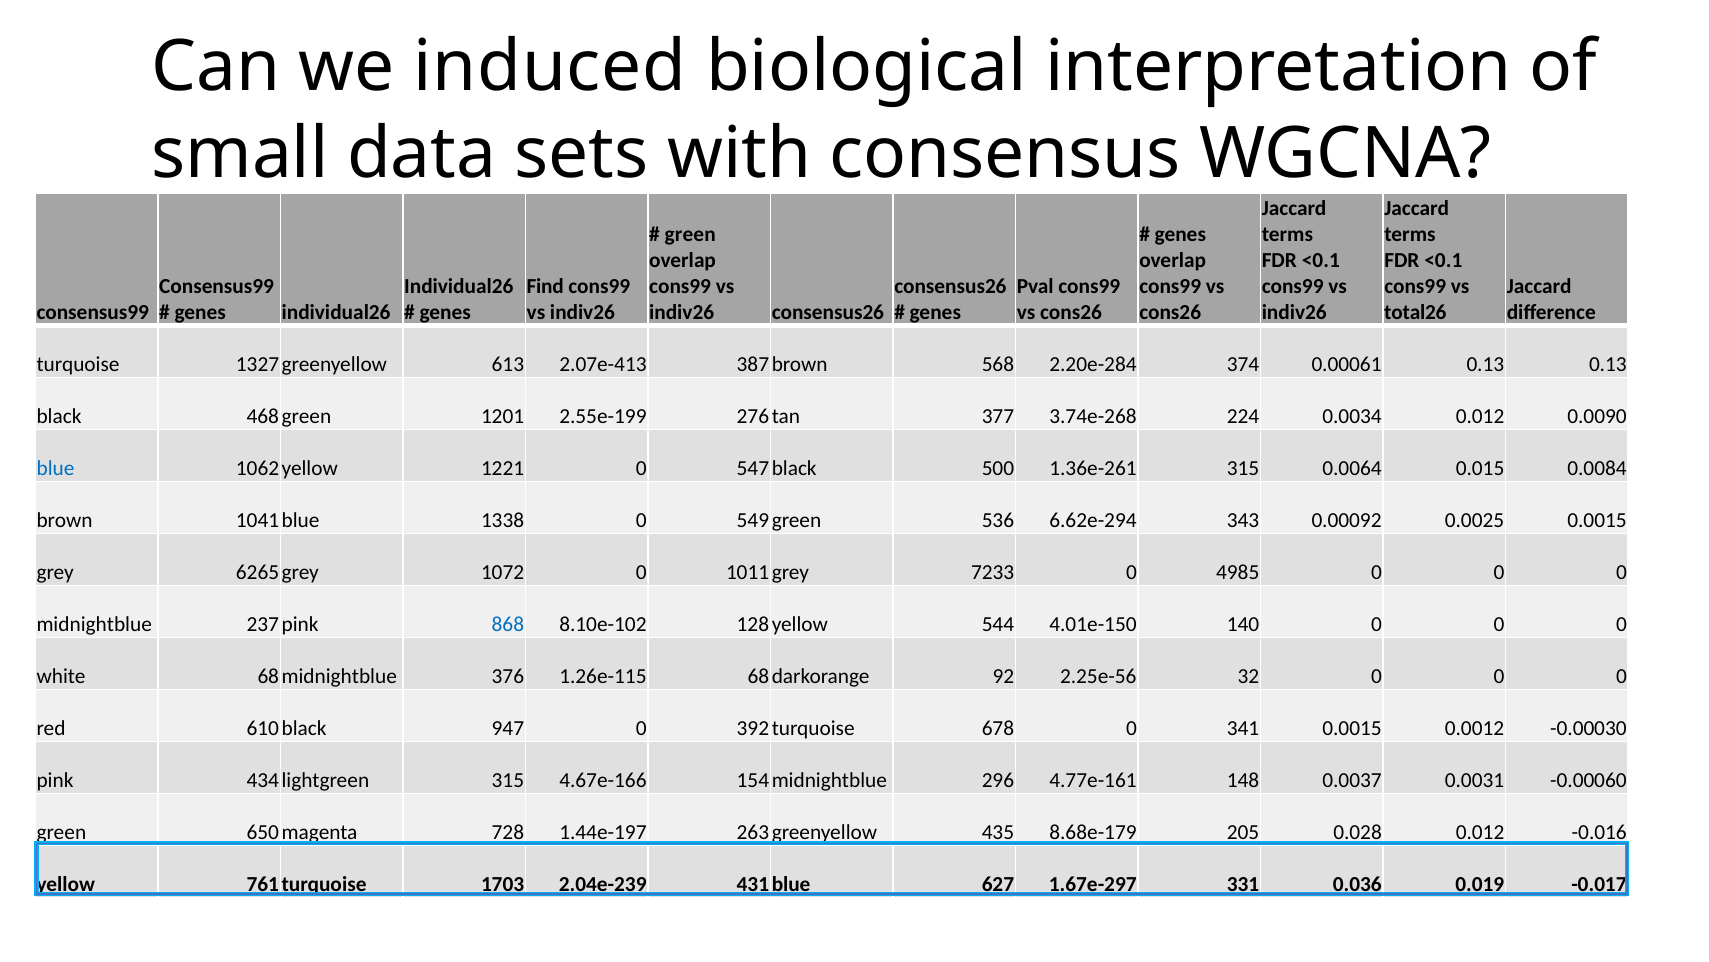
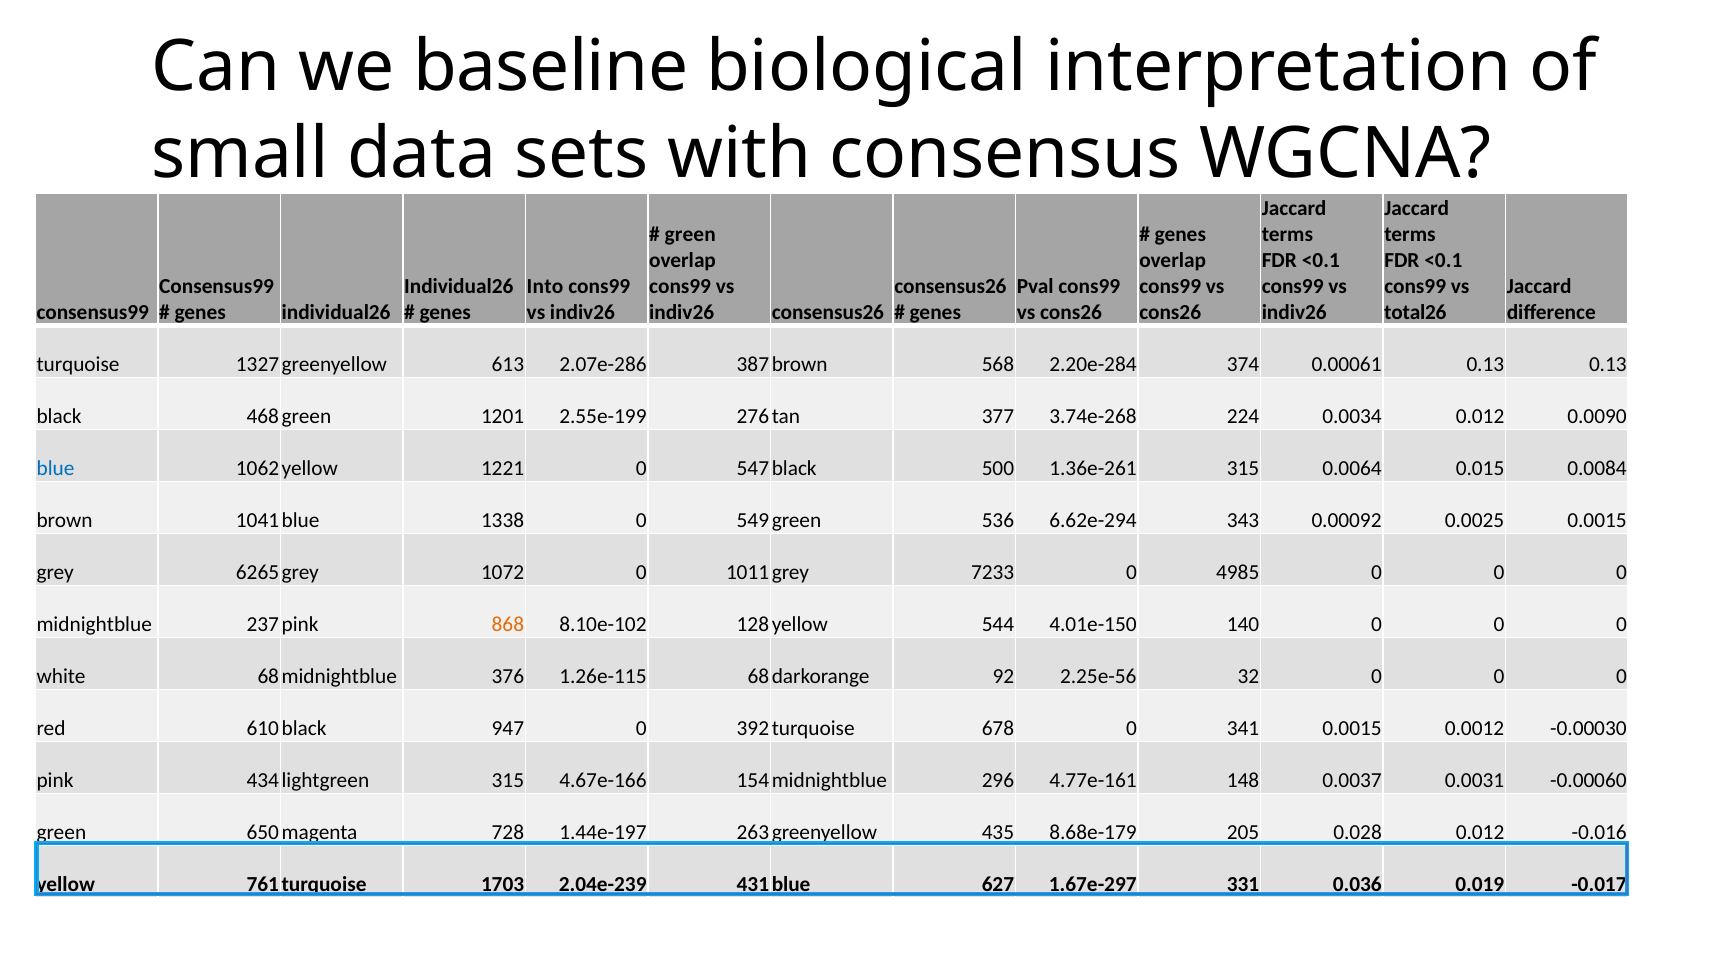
induced: induced -> baseline (551, 67)
Find: Find -> Into (545, 286)
2.07e-413: 2.07e-413 -> 2.07e-286 (603, 364)
868 colour: blue -> orange (508, 624)
